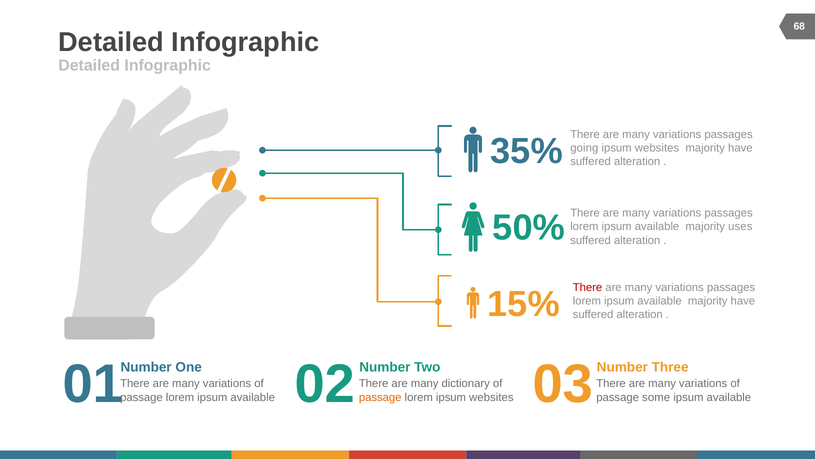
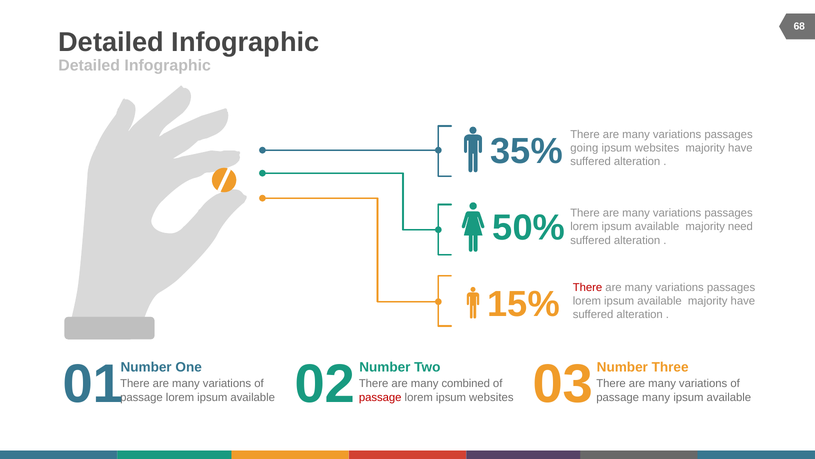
uses: uses -> need (740, 226)
dictionary: dictionary -> combined (466, 383)
passage colour: orange -> red (380, 397)
passage some: some -> many (656, 397)
